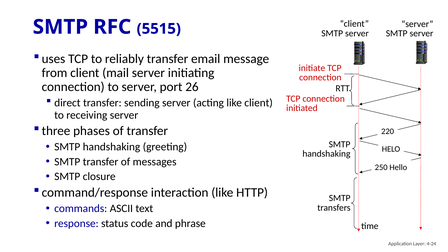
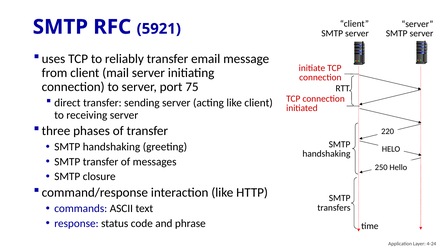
5515: 5515 -> 5921 (159, 29)
26: 26 -> 75 (192, 87)
